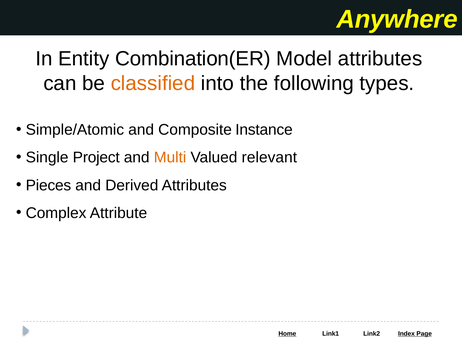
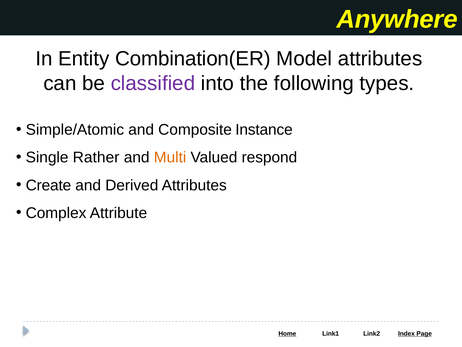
classified colour: orange -> purple (153, 83)
Project: Project -> Rather (96, 157)
relevant: relevant -> respond (269, 157)
Pieces: Pieces -> Create (48, 185)
